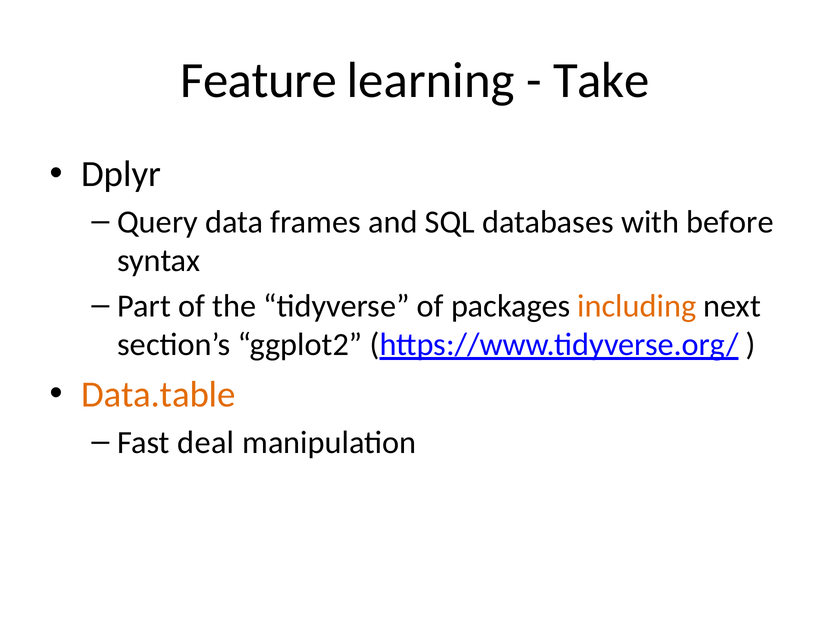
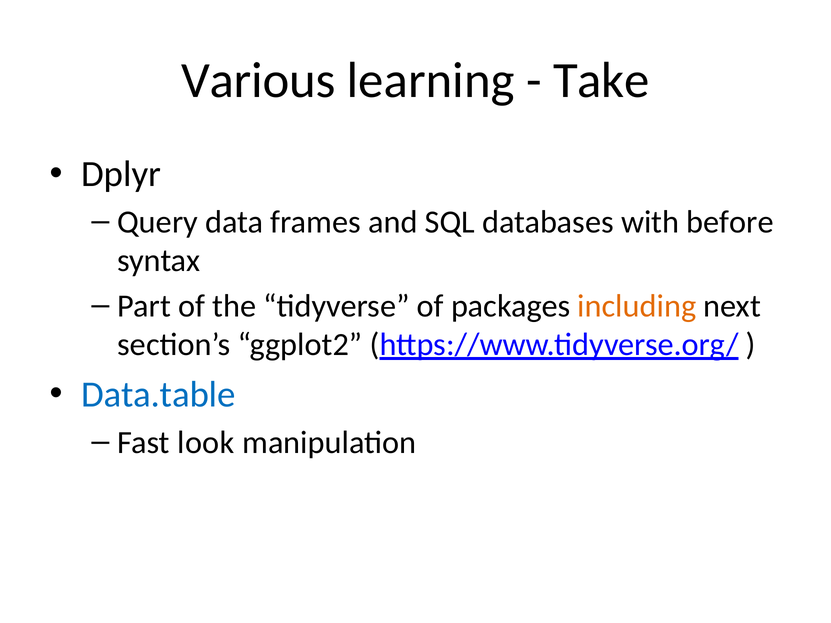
Feature: Feature -> Various (258, 80)
Data.table colour: orange -> blue (158, 395)
deal: deal -> look (206, 443)
